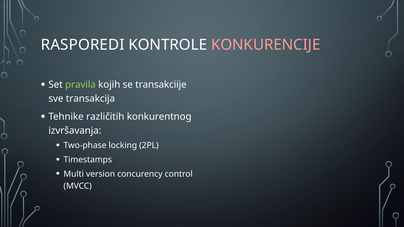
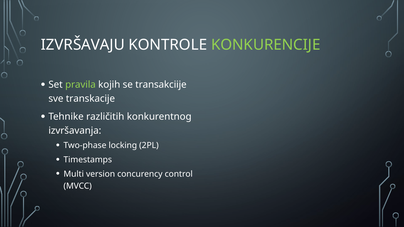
RASPOREDI: RASPOREDI -> IZVRŠAVAJU (83, 45)
KONKURENCIJE colour: pink -> light green (266, 45)
transakcija: transakcija -> transkacije (90, 99)
